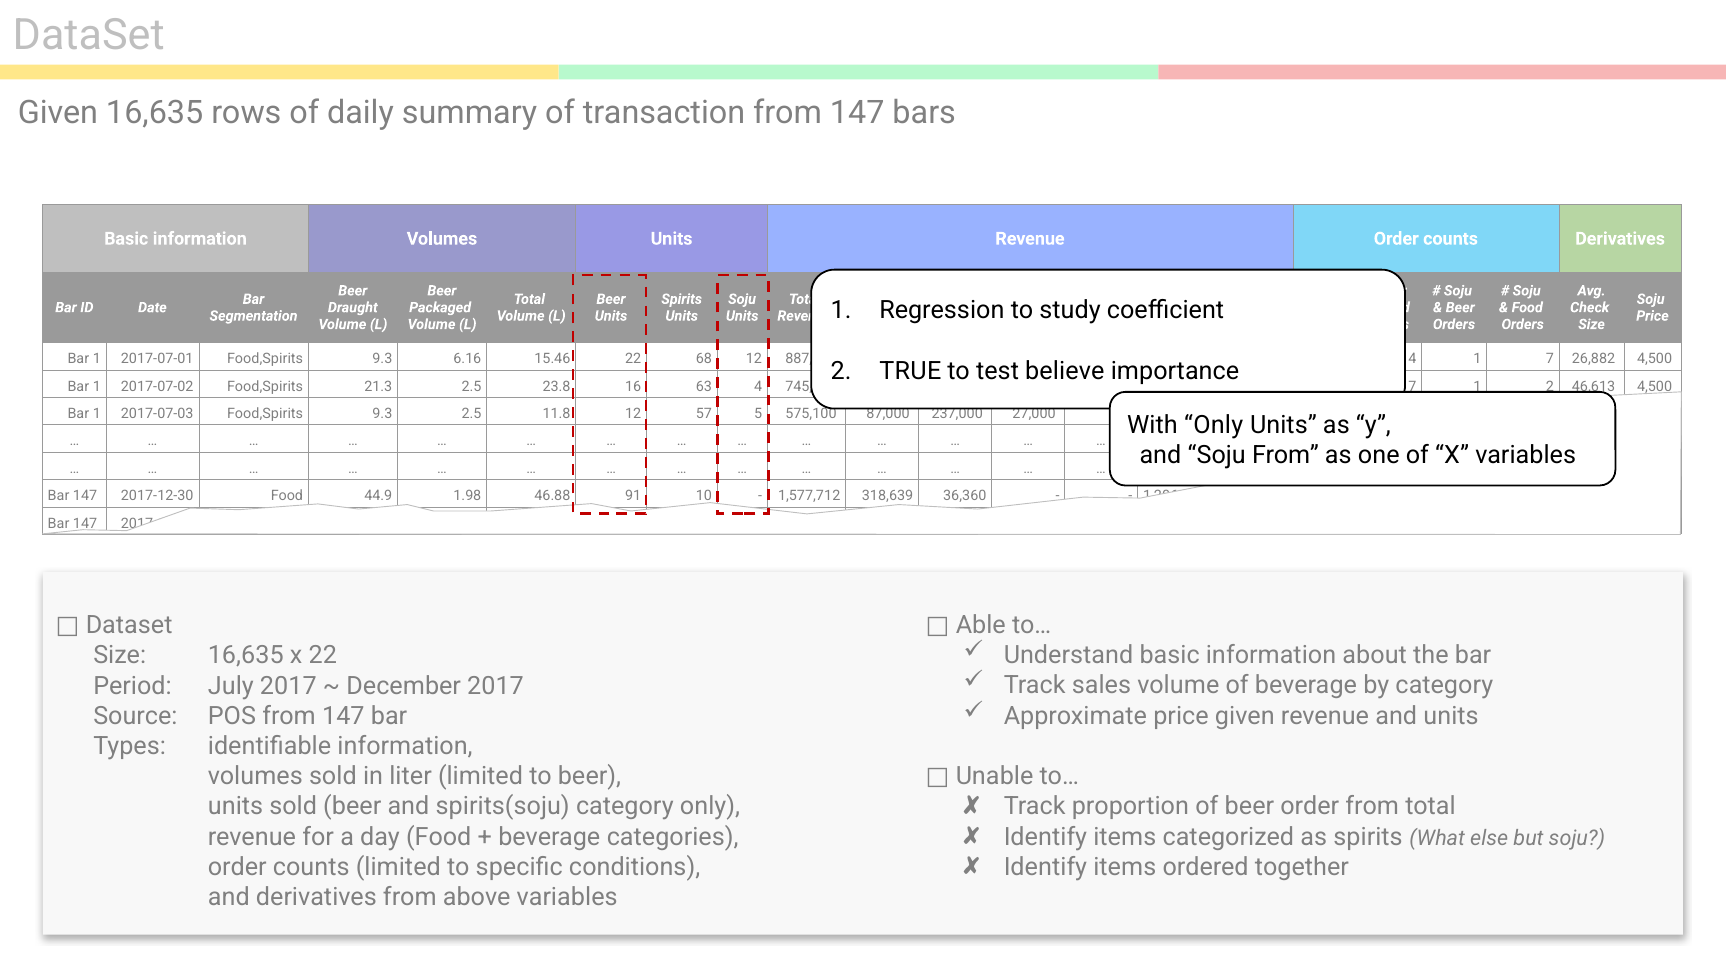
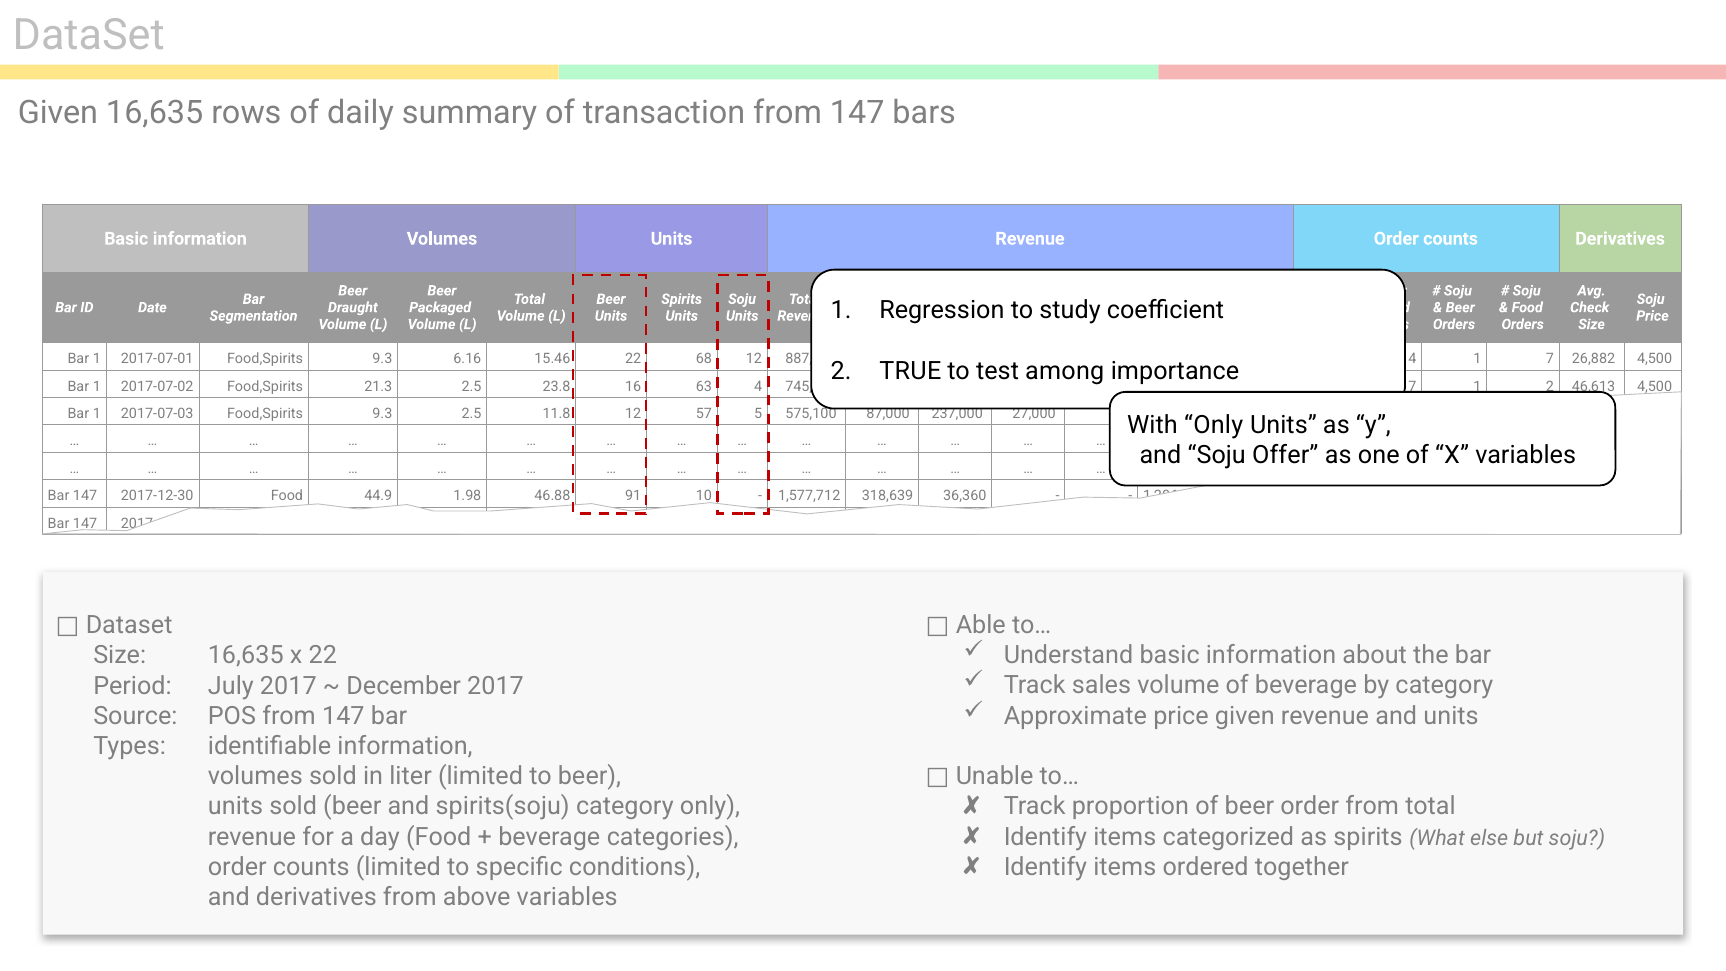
believe: believe -> among (1065, 371)
Soju From: From -> Offer (1285, 455)
